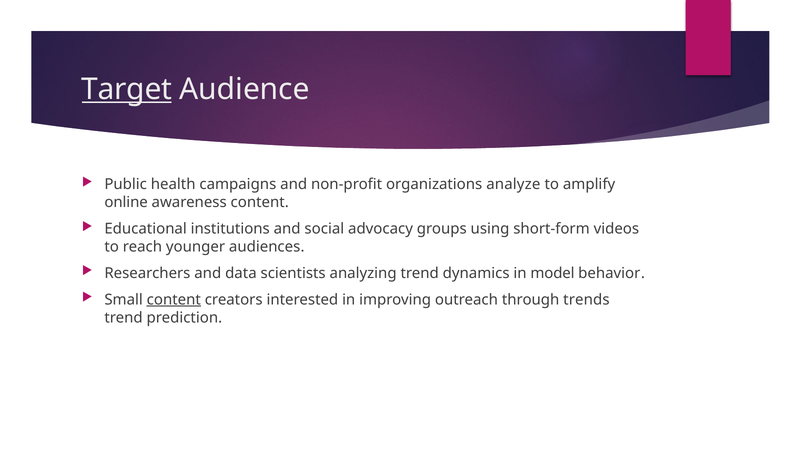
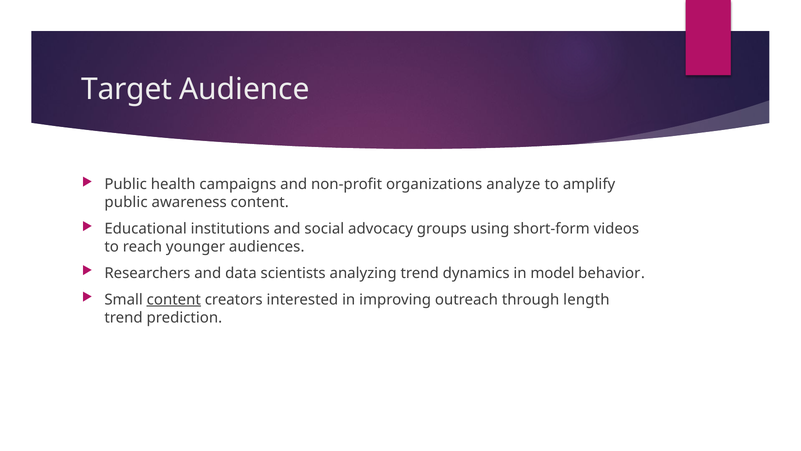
Target underline: present -> none (127, 89)
online: online -> public (126, 202)
trends: trends -> length (586, 299)
